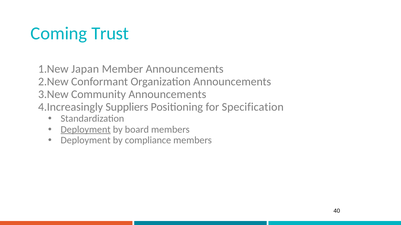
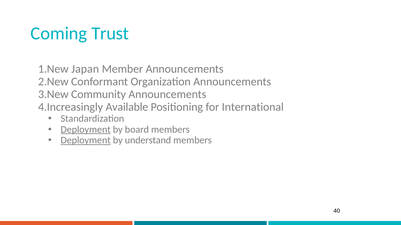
Suppliers: Suppliers -> Available (127, 107)
Specification: Specification -> International (253, 107)
Deployment underline: none -> present (86, 141)
compliance: compliance -> understand (148, 141)
